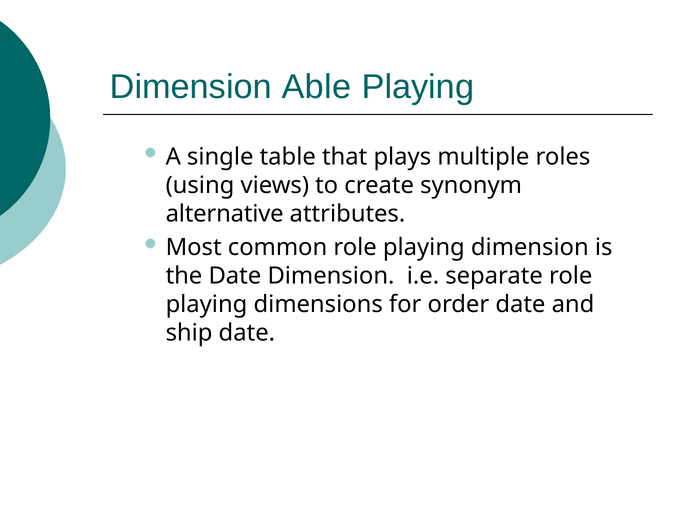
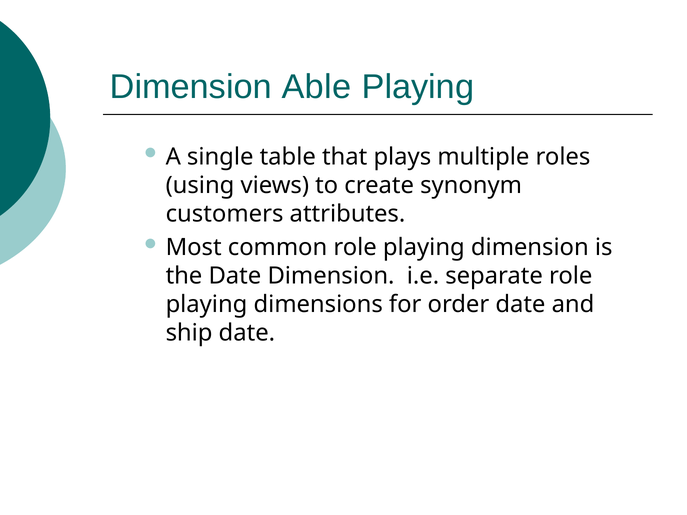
alternative: alternative -> customers (225, 214)
